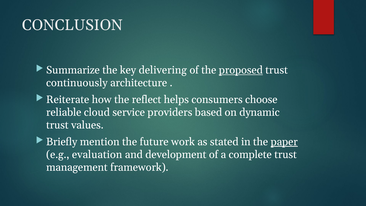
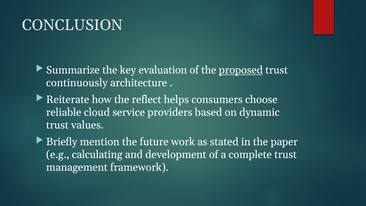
delivering: delivering -> evaluation (163, 70)
paper underline: present -> none (284, 142)
evaluation: evaluation -> calculating (97, 154)
